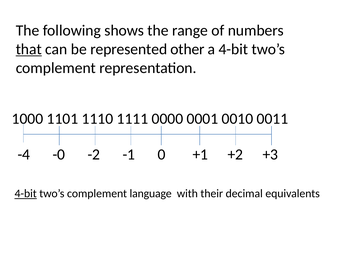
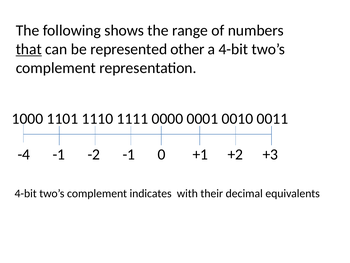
-4 -0: -0 -> -1 (59, 154)
4-bit underline: present -> none (26, 193)
language: language -> indicates (151, 193)
